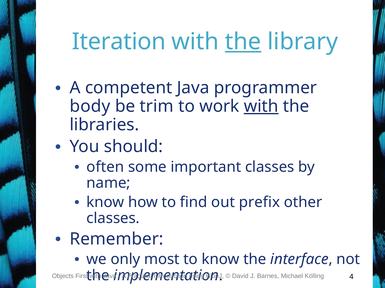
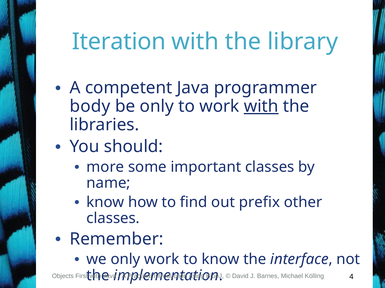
the underline: present -> none (243, 42)
be trim: trim -> only (157, 107)
often: often -> more (105, 167)
only most: most -> work (162, 260)
